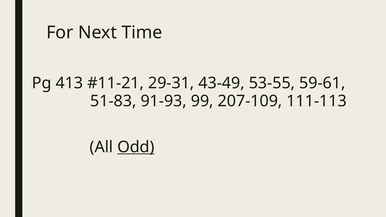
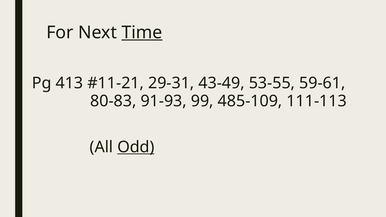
Time underline: none -> present (142, 32)
51-83: 51-83 -> 80-83 (113, 101)
207-109: 207-109 -> 485-109 (250, 101)
